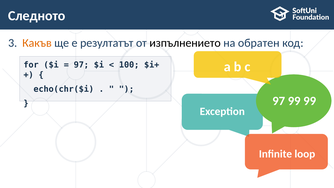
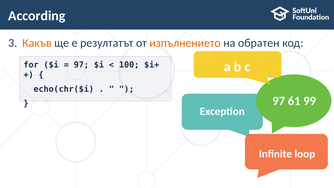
Следното: Следното -> According (37, 16)
изпълнението colour: black -> orange (185, 43)
97 99: 99 -> 61 (294, 101)
